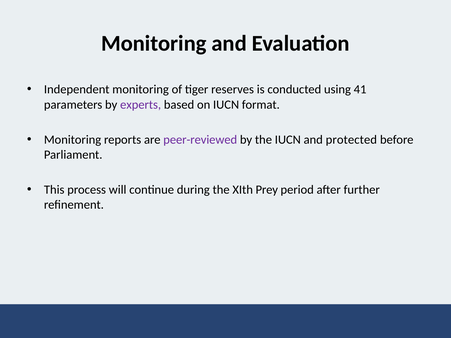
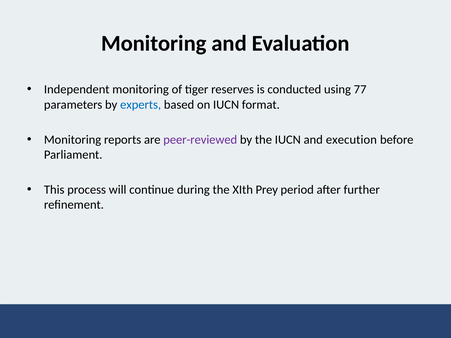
41: 41 -> 77 (360, 90)
experts colour: purple -> blue (141, 105)
protected: protected -> execution (351, 140)
